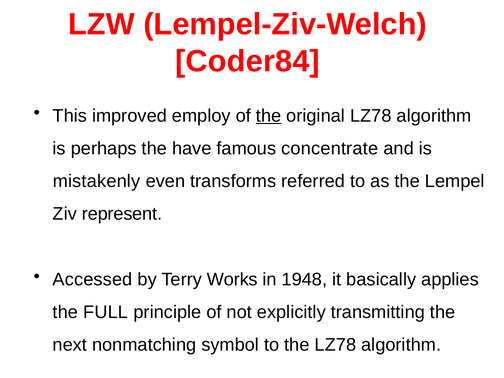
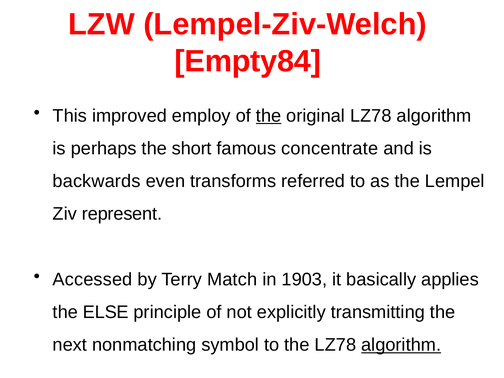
Coder84: Coder84 -> Empty84 (248, 61)
have: have -> short (192, 148)
mistakenly: mistakenly -> backwards (97, 181)
Works: Works -> Match (232, 279)
1948: 1948 -> 1903 (304, 279)
FULL: FULL -> ELSE (106, 312)
algorithm underline: none -> present (401, 345)
